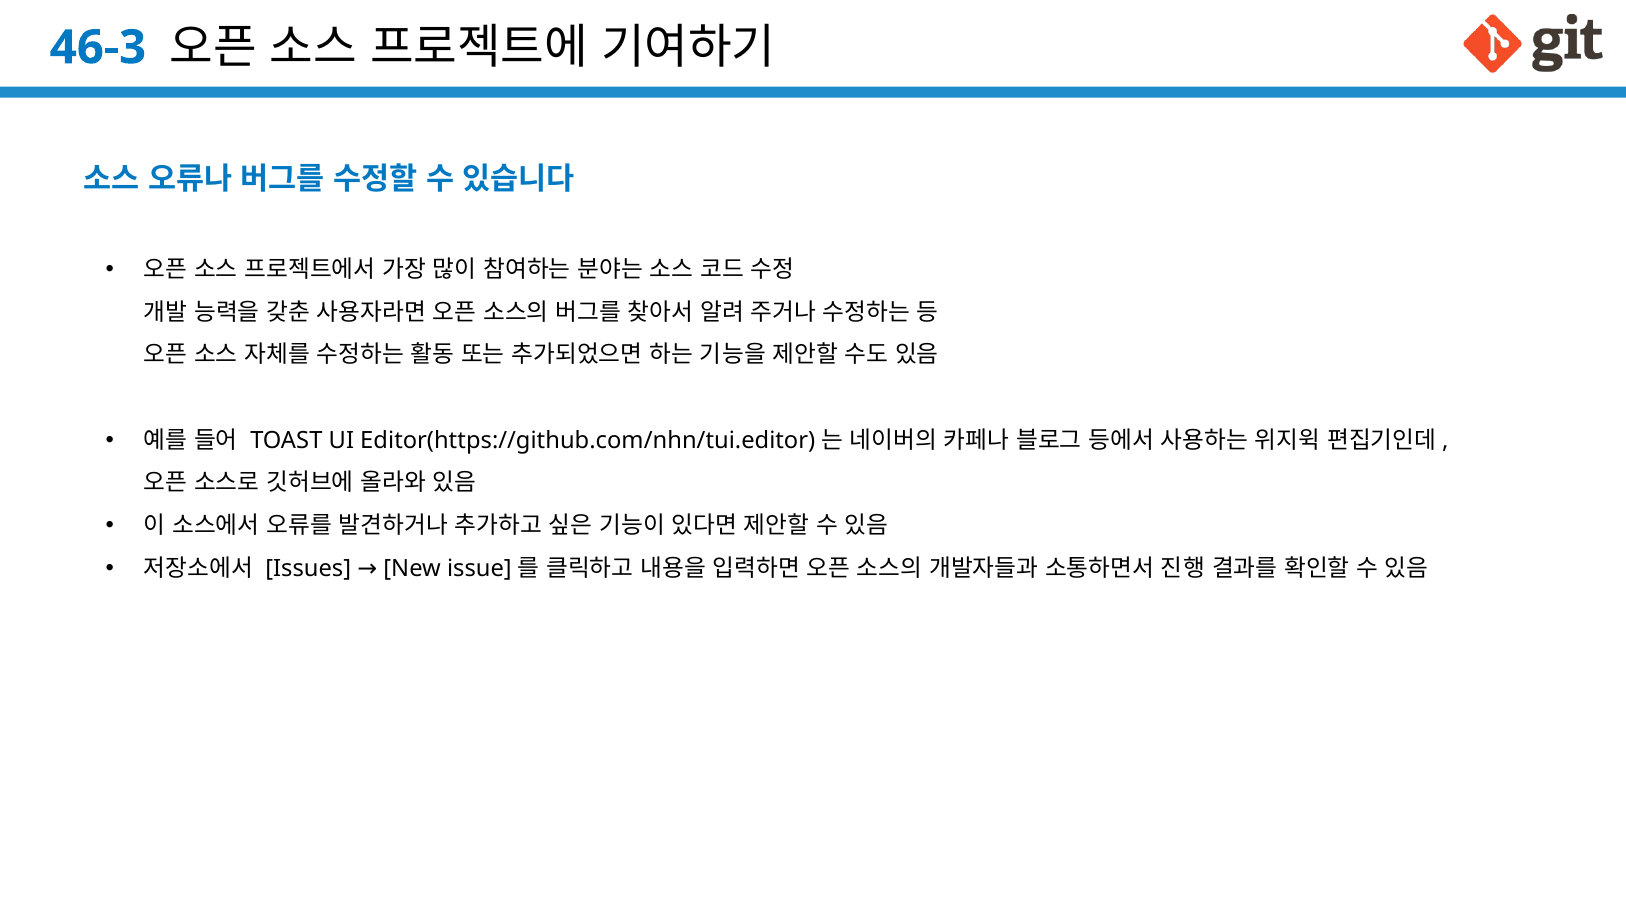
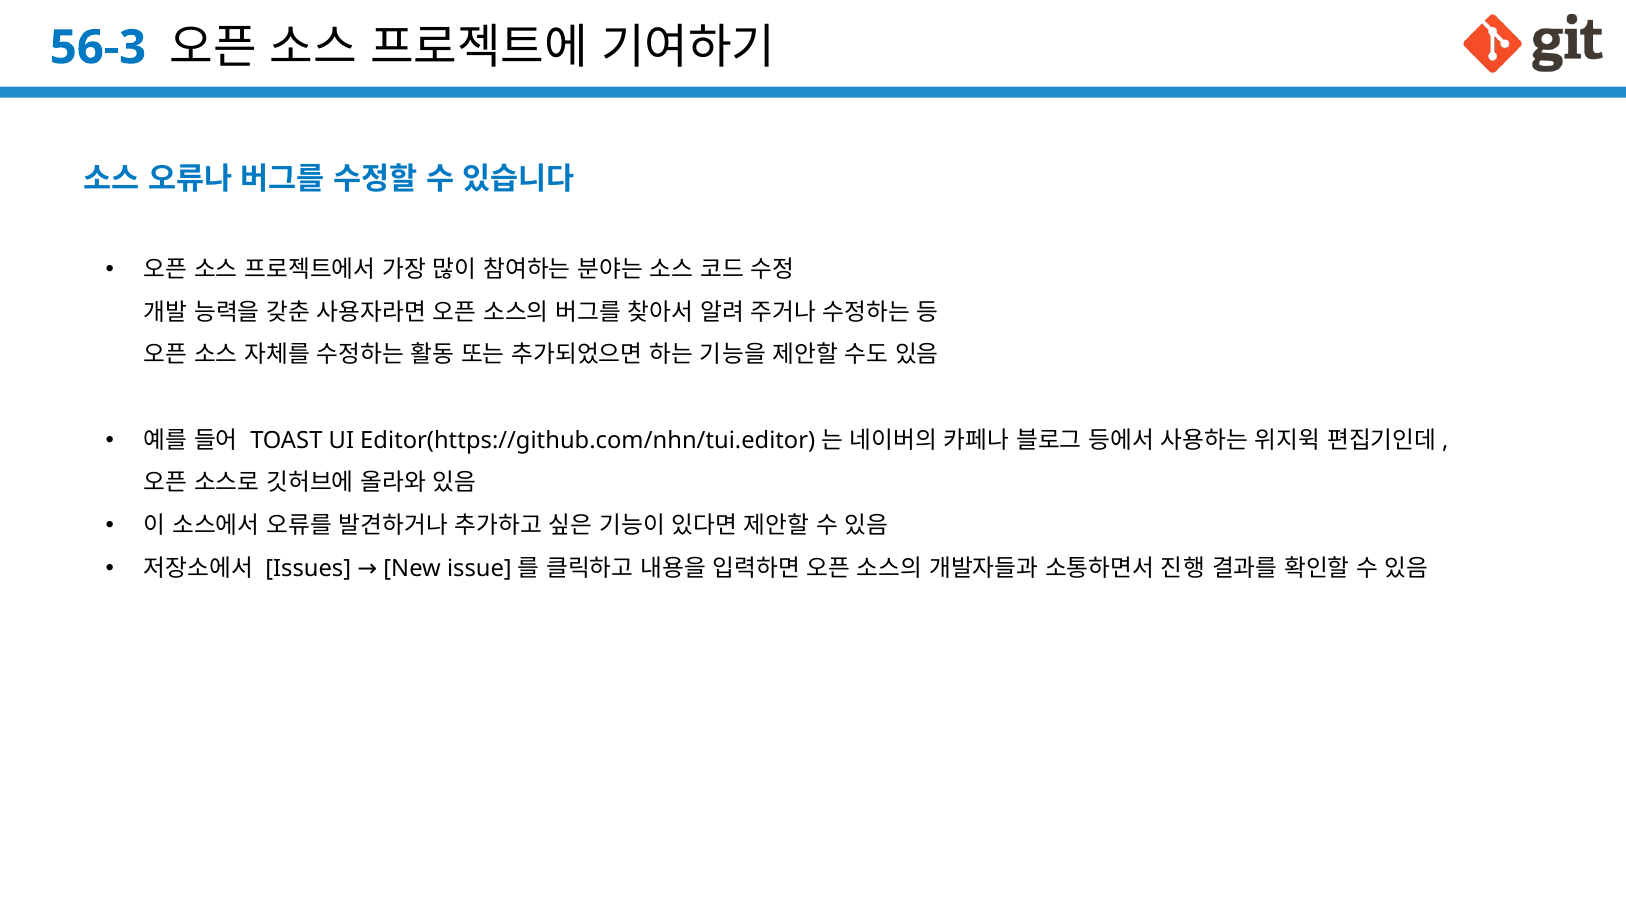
46-3: 46-3 -> 56-3 (98, 48)
